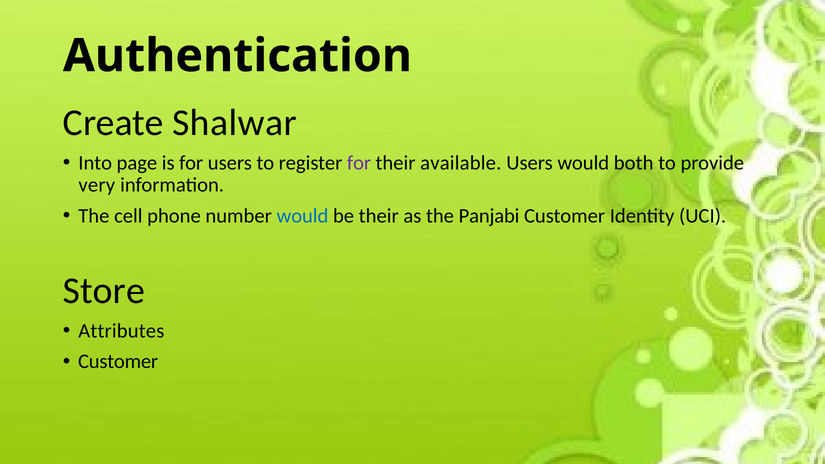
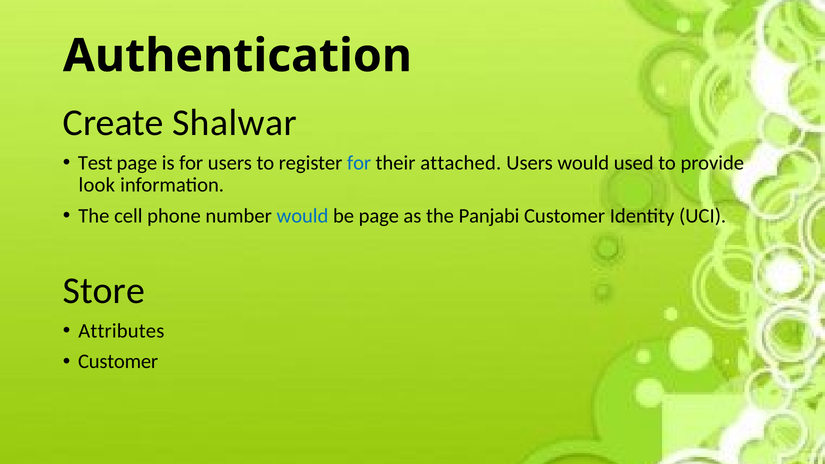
Into: Into -> Test (95, 163)
for colour: purple -> blue (359, 163)
available: available -> attached (461, 163)
both: both -> used (634, 163)
very: very -> look (97, 185)
be their: their -> page (379, 216)
